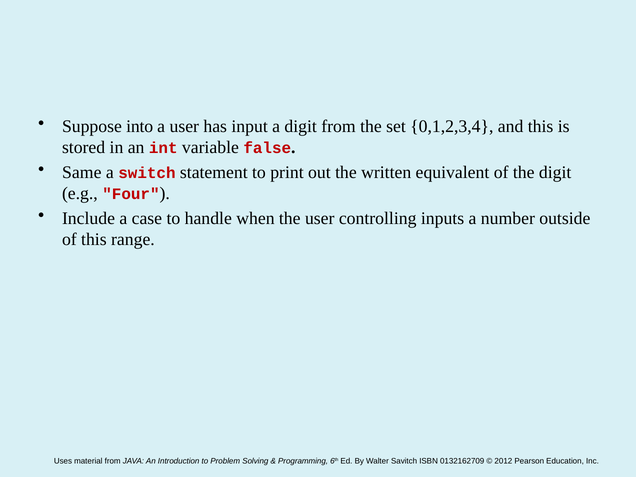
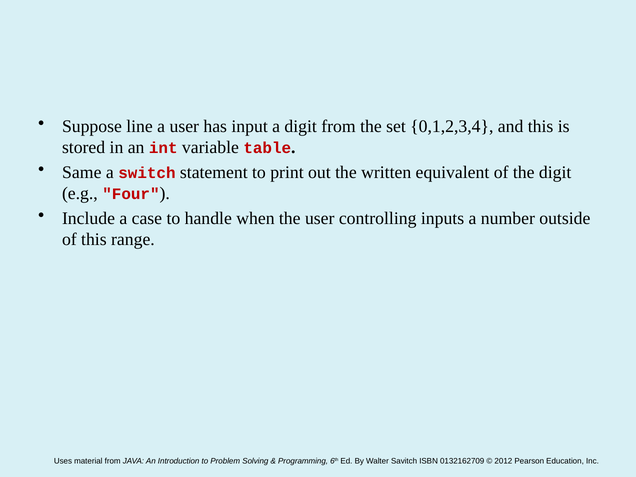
into: into -> line (140, 126)
false: false -> table (267, 148)
